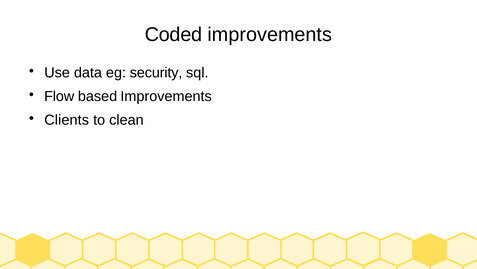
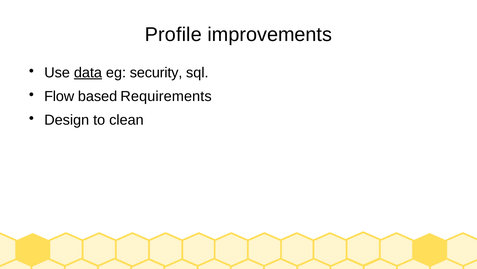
Coded: Coded -> Profile (173, 34)
data underline: none -> present (88, 72)
based Improvements: Improvements -> Requirements (166, 96)
Clients: Clients -> Design (67, 120)
